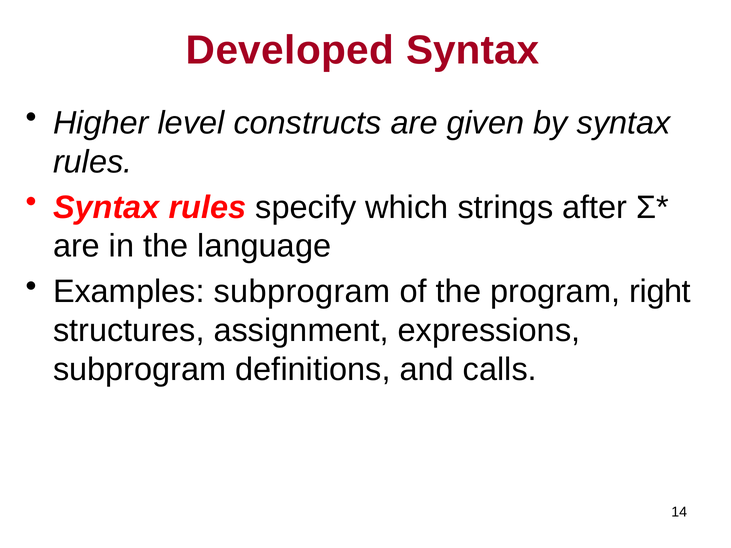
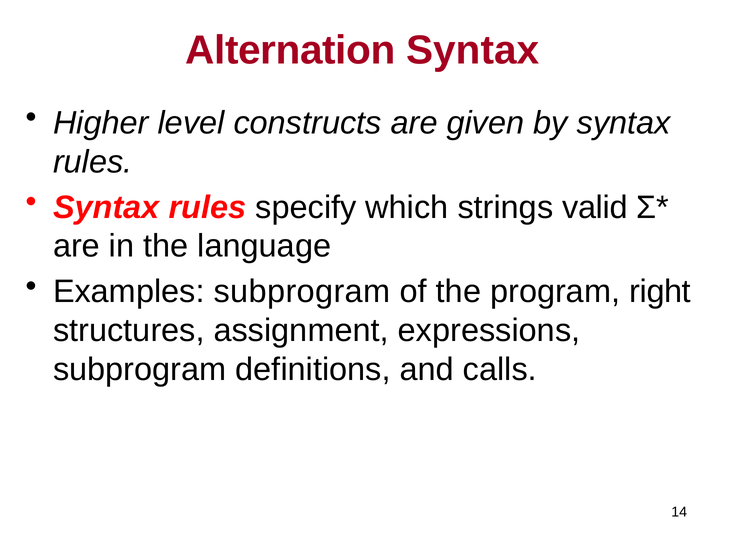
Developed: Developed -> Alternation (290, 50)
after: after -> valid (595, 207)
